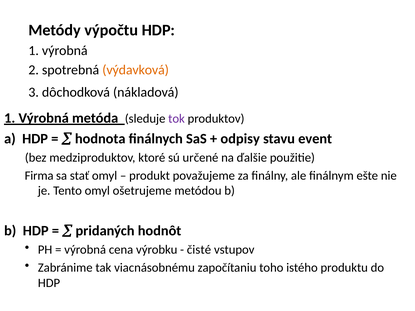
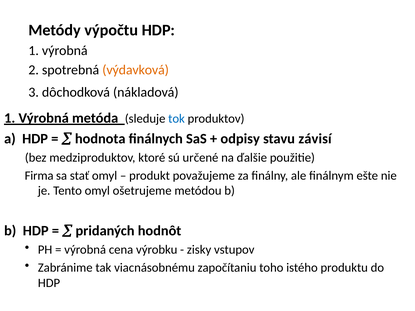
tok colour: purple -> blue (177, 119)
event: event -> závisí (315, 139)
čisté: čisté -> zisky (199, 250)
